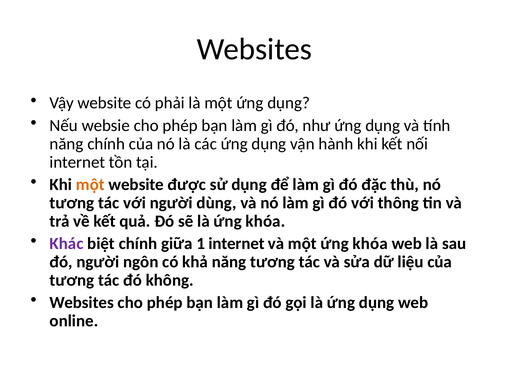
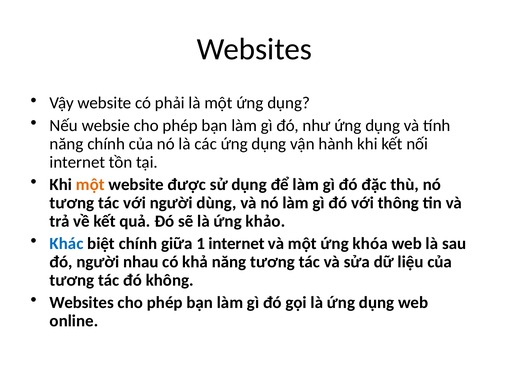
là ứng khóa: khóa -> khảo (265, 221)
Khác colour: purple -> blue (67, 243)
ngôn: ngôn -> nhau (141, 262)
